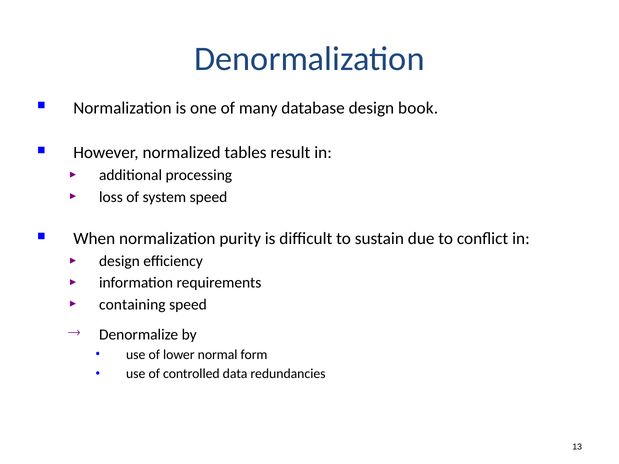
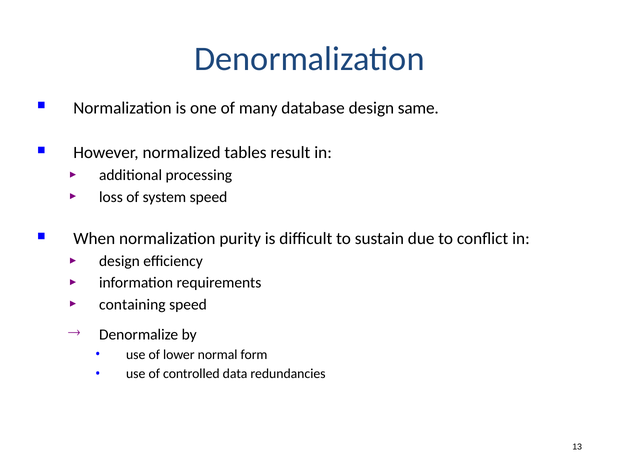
book: book -> same (418, 108)
